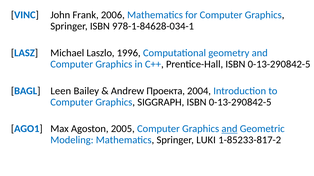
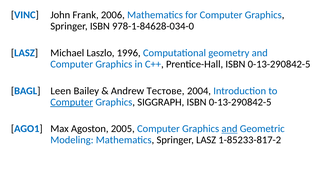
978-1-84628-034-1: 978-1-84628-034-1 -> 978-1-84628-034-0 (153, 26)
Проекта: Проекта -> Тестове (166, 91)
Computer underline: none -> present (72, 102)
Springer LUKI: LUKI -> LASZ (206, 141)
